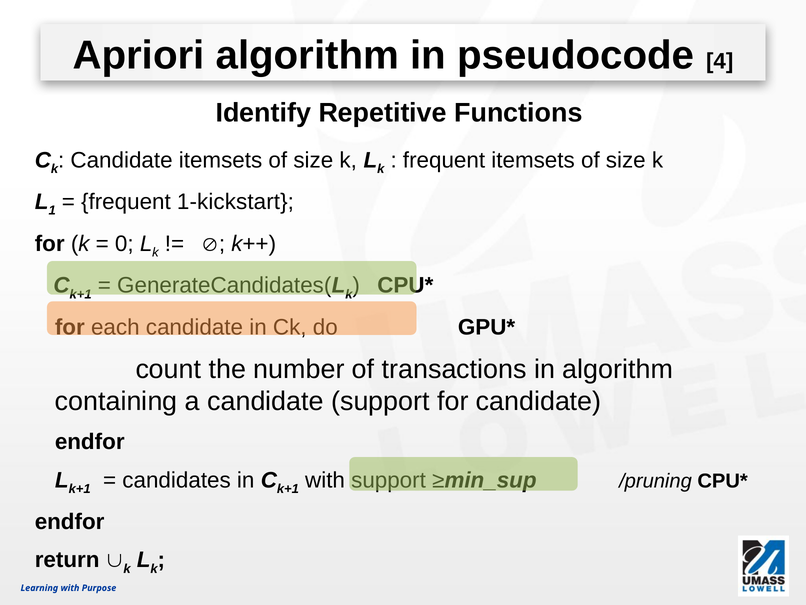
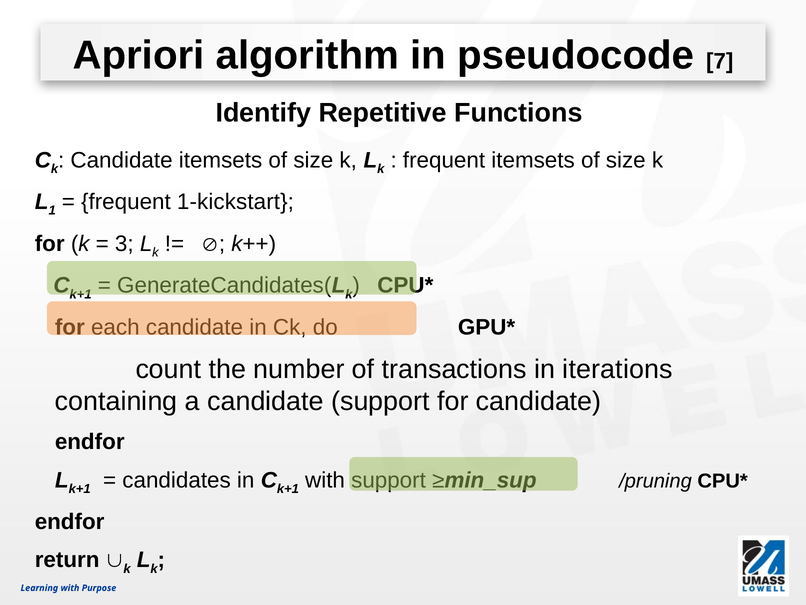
4: 4 -> 7 (720, 61)
0: 0 -> 3 (124, 244)
in algorithm: algorithm -> iterations (618, 369)
